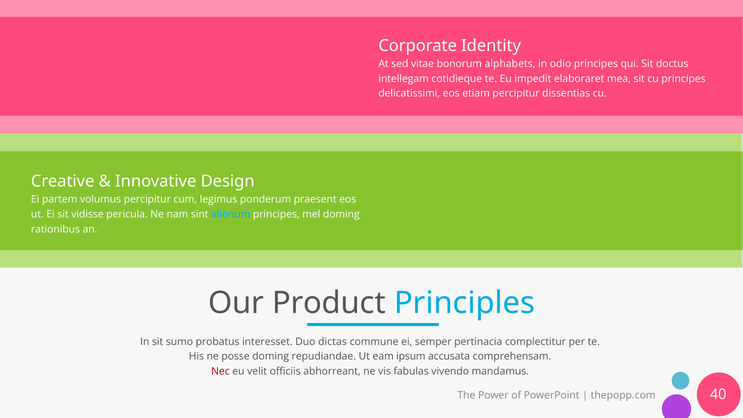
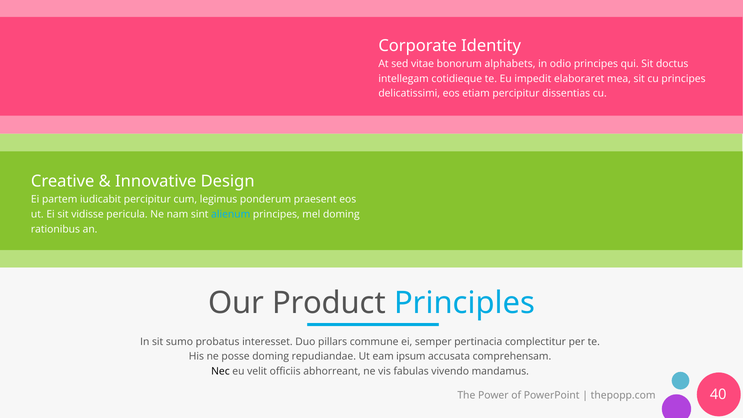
volumus: volumus -> iudicabit (101, 199)
dictas: dictas -> pillars (333, 342)
Nec colour: red -> black (220, 371)
